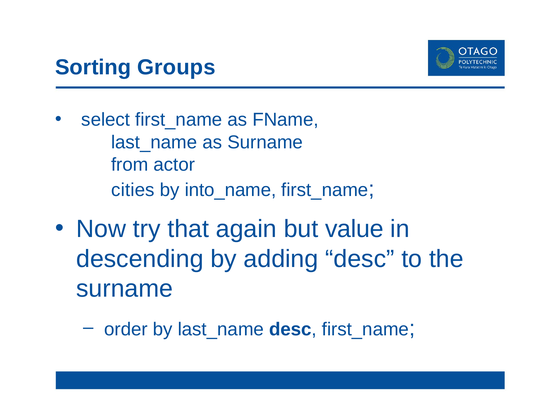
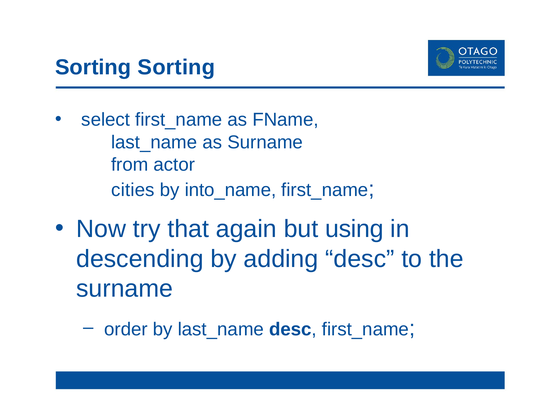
Sorting Groups: Groups -> Sorting (176, 67)
value: value -> using (354, 229)
